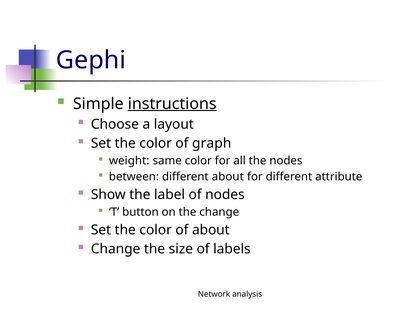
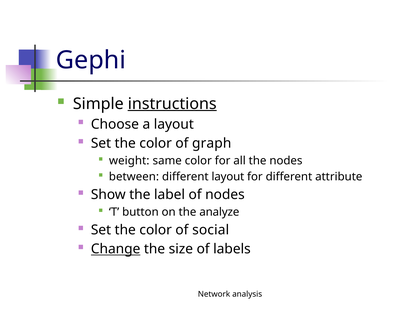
different about: about -> layout (228, 177)
the change: change -> analyze (219, 212)
of about: about -> social (211, 230)
Change underline: none -> present (116, 249)
